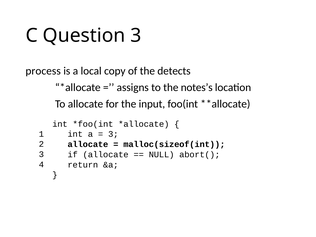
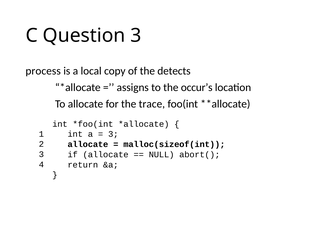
notes’s: notes’s -> occur’s (197, 87)
input: input -> trace (152, 104)
